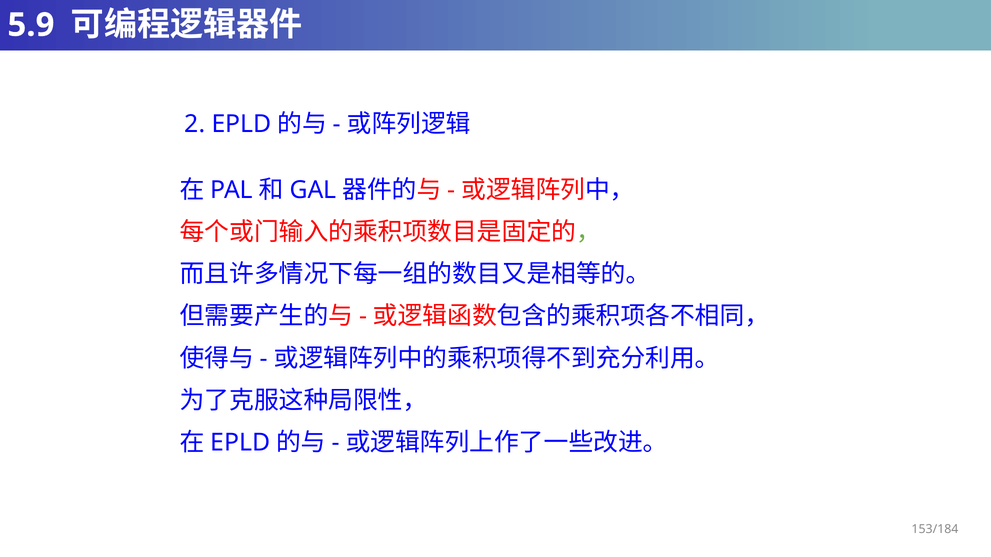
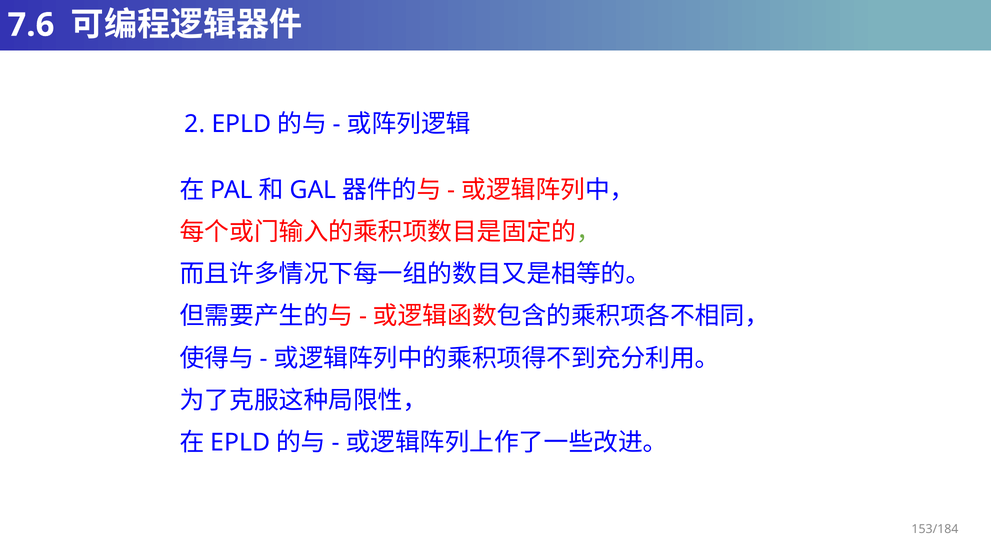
5.9: 5.9 -> 7.6 (31, 25)
